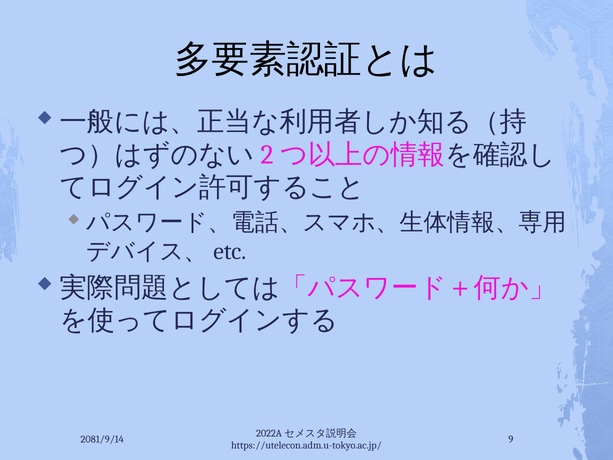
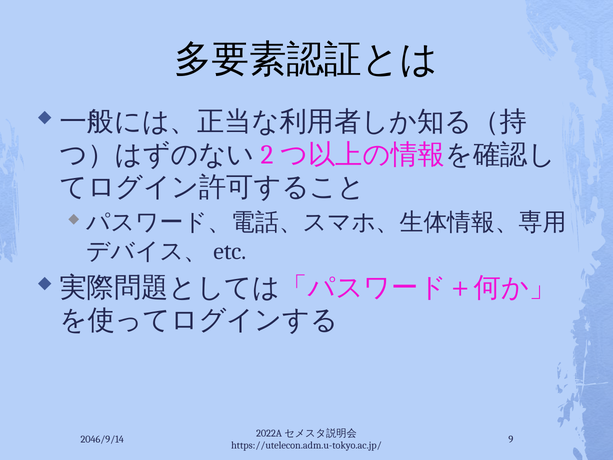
2081/9/14: 2081/9/14 -> 2046/9/14 (102, 439)
